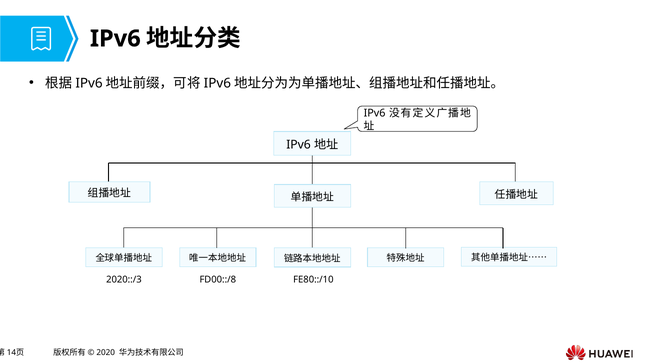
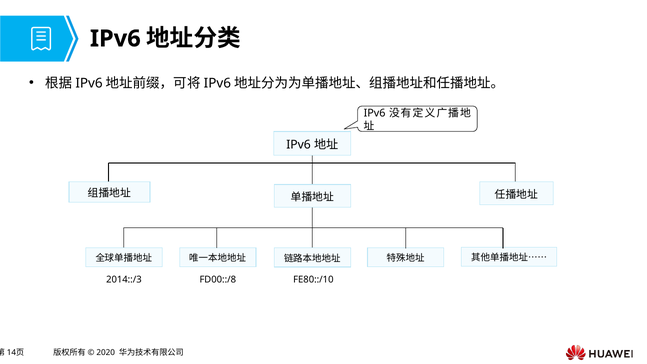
2020::/3: 2020::/3 -> 2014::/3 (124, 280)
